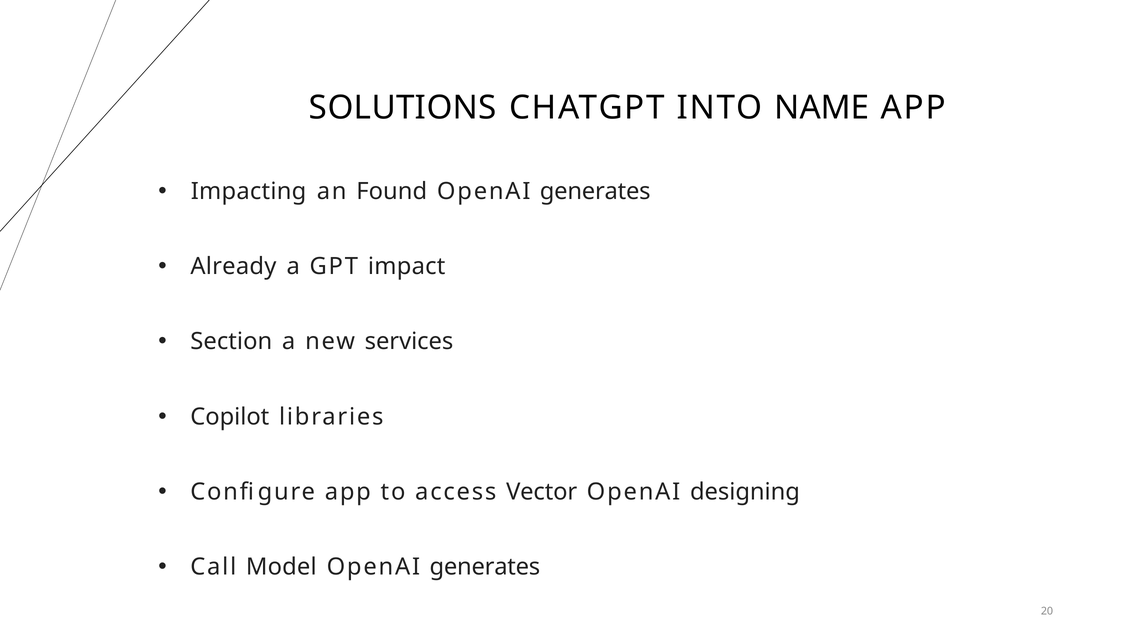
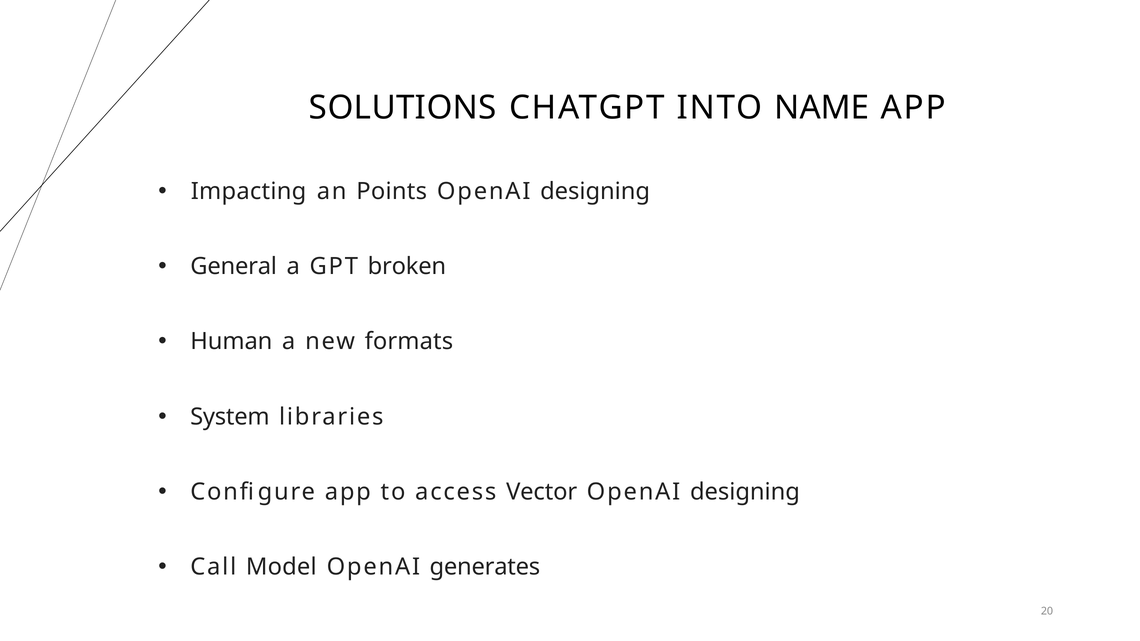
Found: Found -> Points (392, 192)
generates: generates -> designing (595, 192)
Already: Already -> General (234, 267)
impact: impact -> broken (407, 267)
Section: Section -> Human (231, 342)
services: services -> formats (409, 342)
Copilot: Copilot -> System (230, 417)
